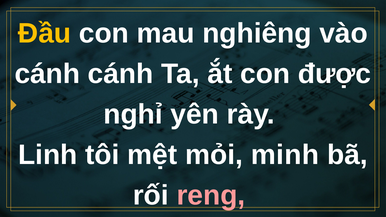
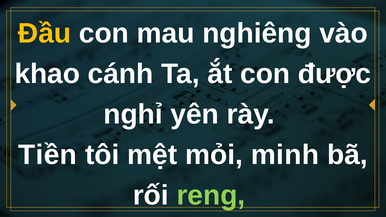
cánh: cánh -> khao (47, 74)
Linh: Linh -> Tiền (48, 155)
reng colour: pink -> light green (211, 195)
